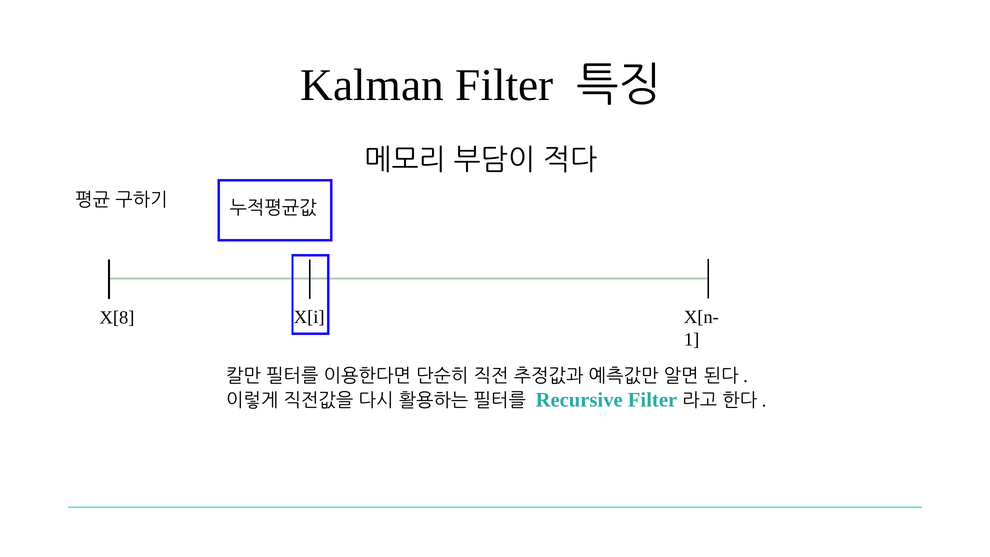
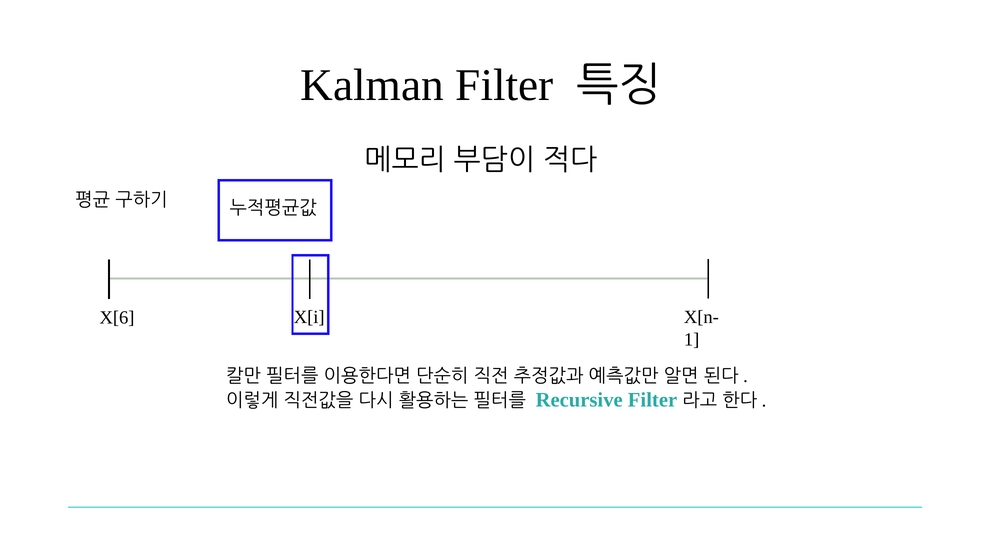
X[8: X[8 -> X[6 (117, 317)
